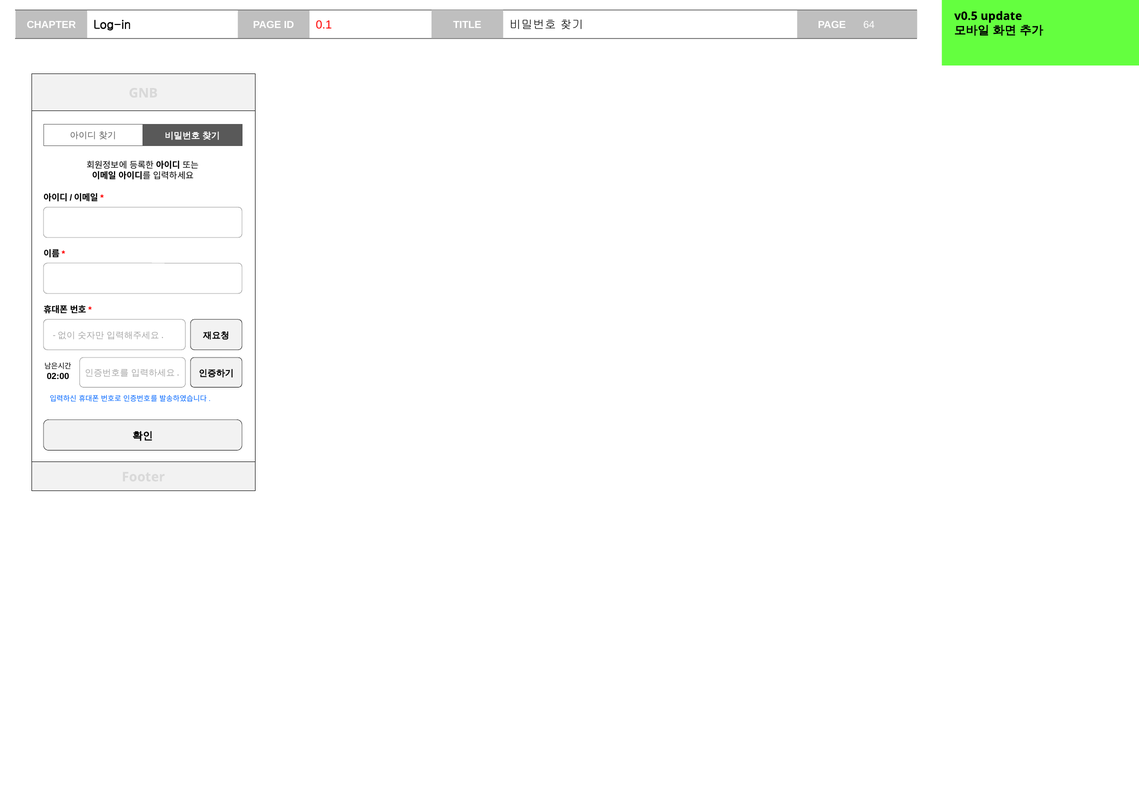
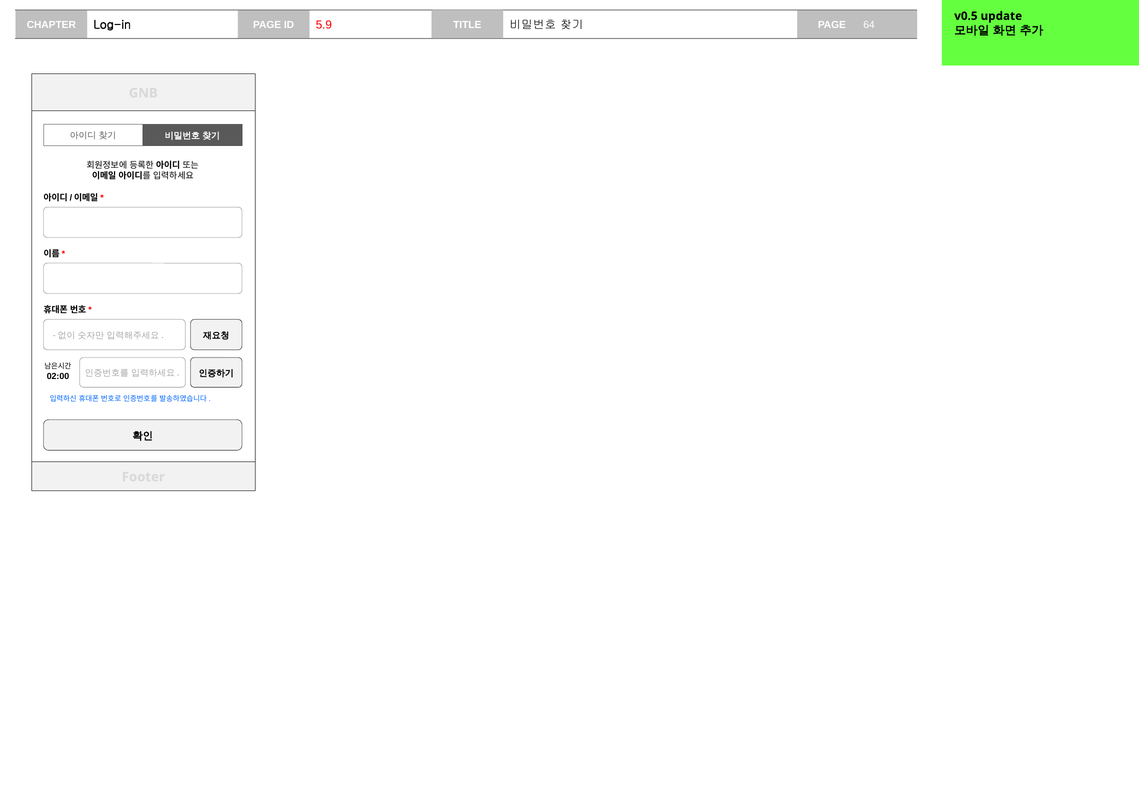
0.1: 0.1 -> 5.9 (324, 25)
